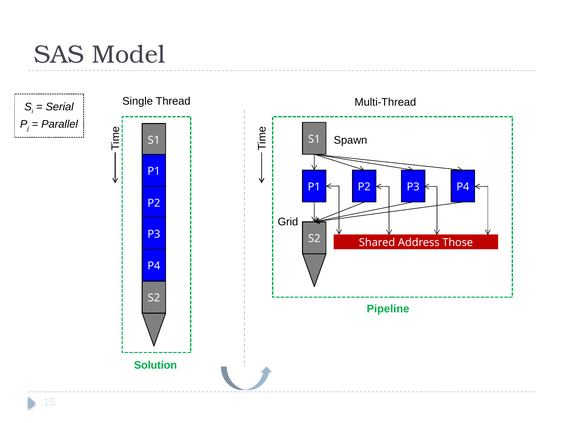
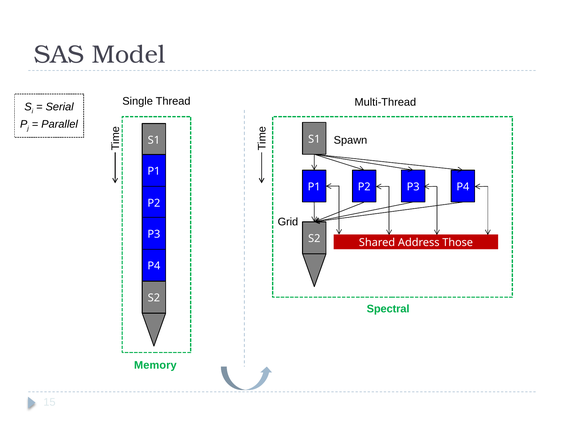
Pipeline: Pipeline -> Spectral (388, 309)
Solution: Solution -> Memory (155, 365)
